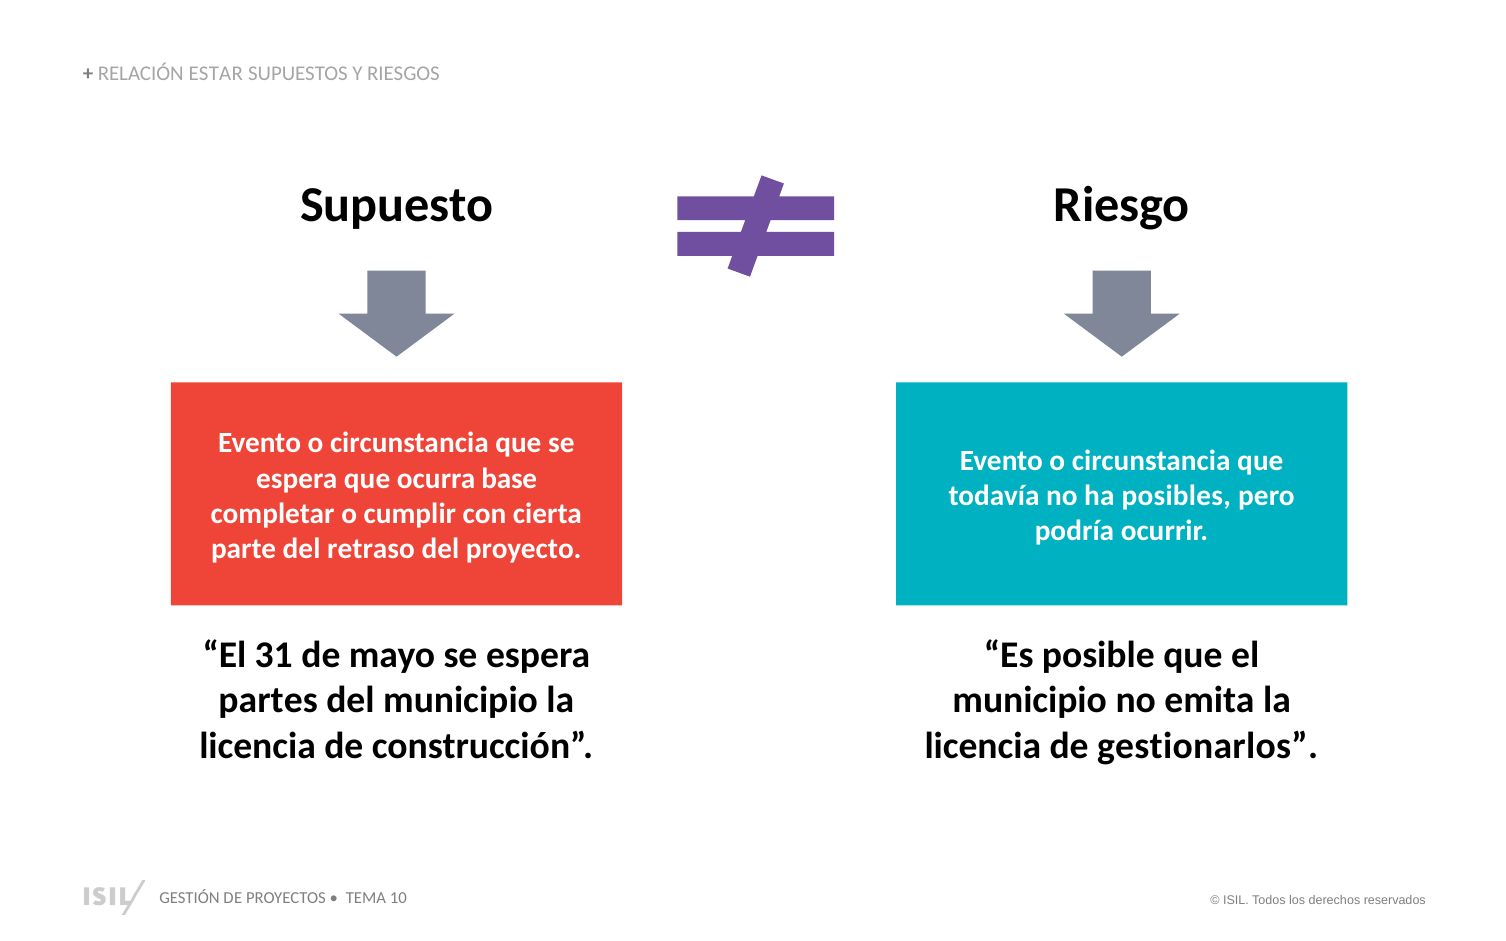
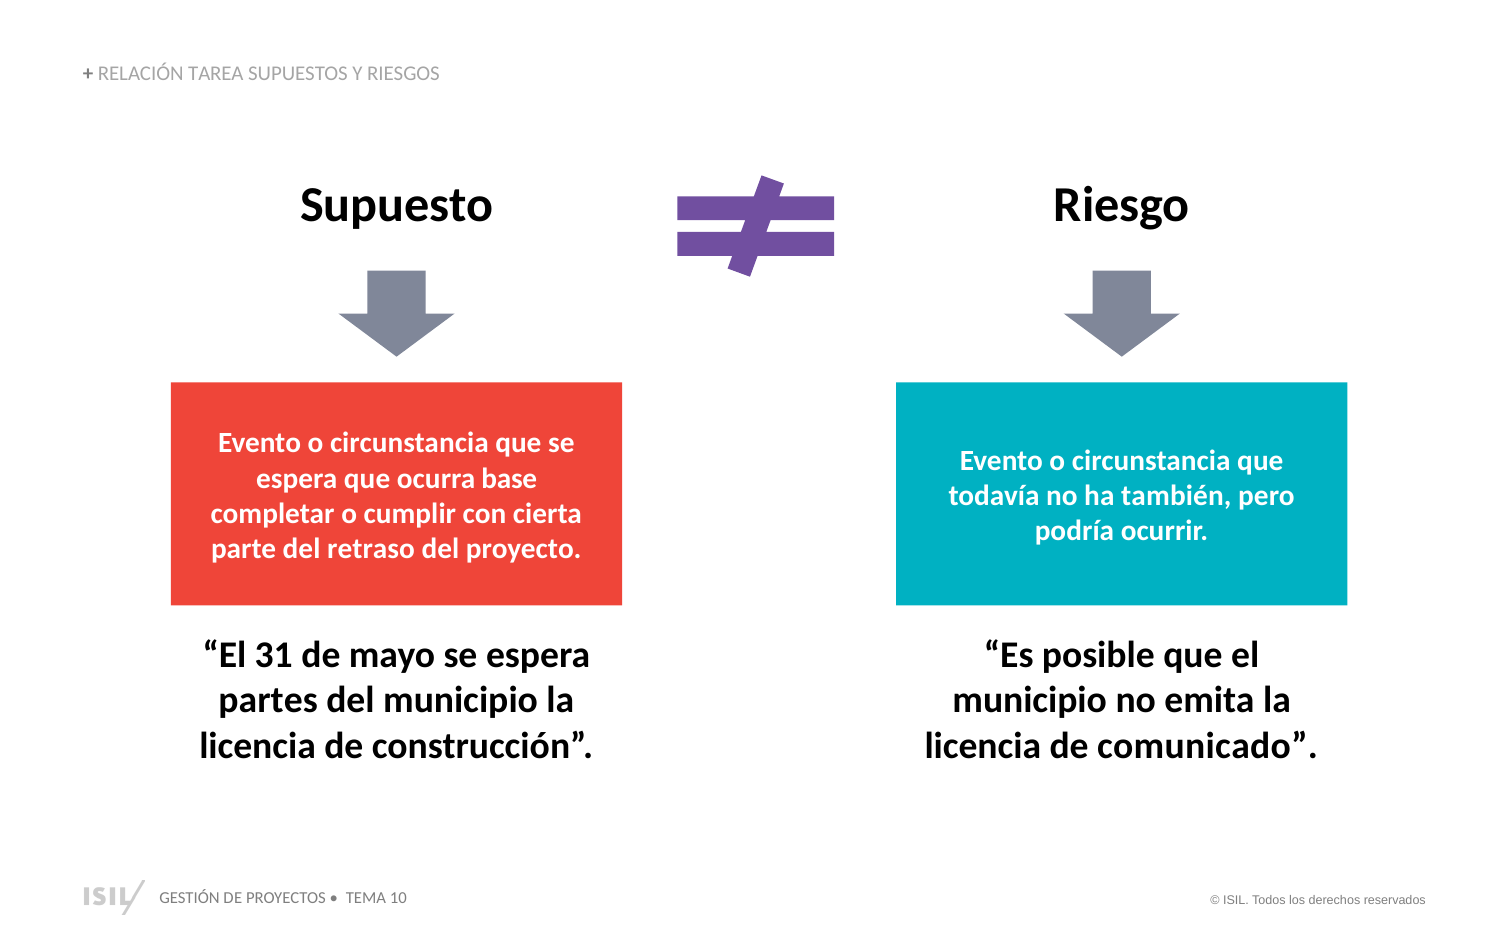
ESTAR: ESTAR -> TAREA (216, 73)
posibles: posibles -> también (1176, 496)
gestionarlos: gestionarlos -> comunicado (1208, 746)
